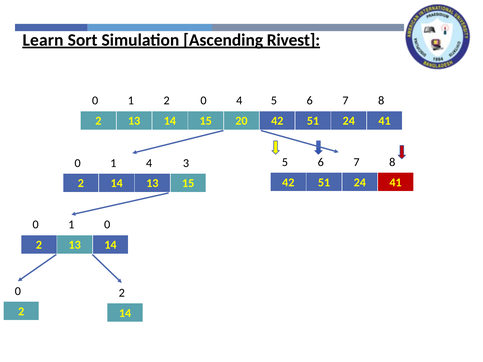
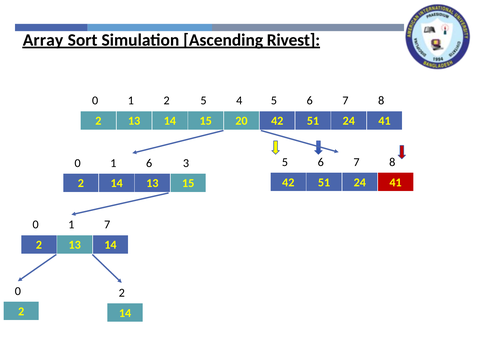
Learn: Learn -> Array (43, 40)
1 2 0: 0 -> 5 (203, 101)
1 4: 4 -> 6 (149, 163)
1 0: 0 -> 7 (107, 225)
